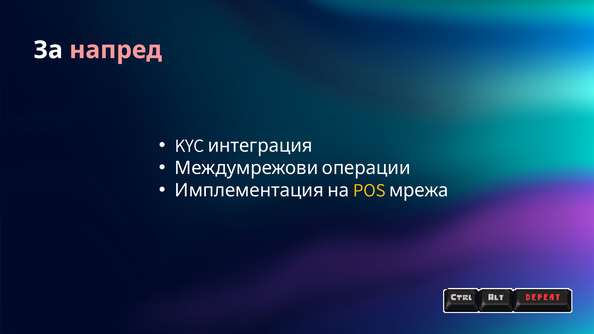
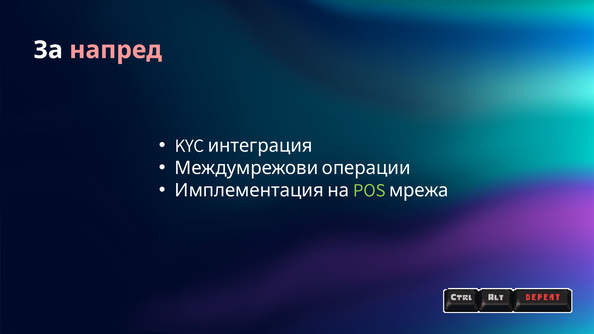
POS colour: yellow -> light green (369, 190)
